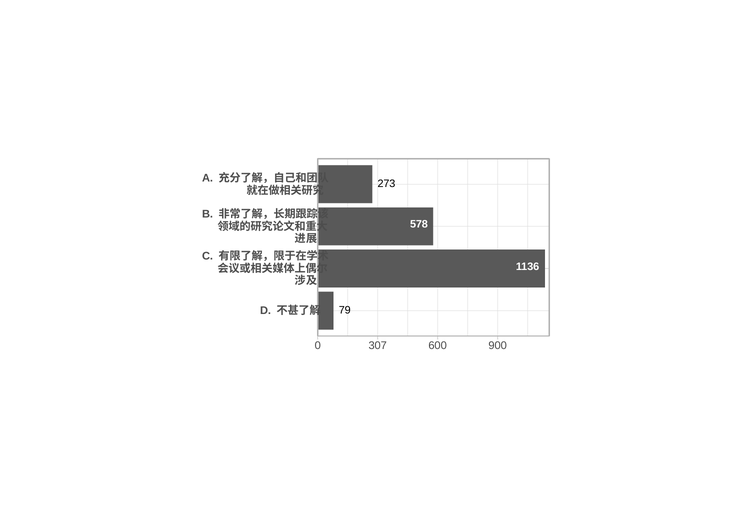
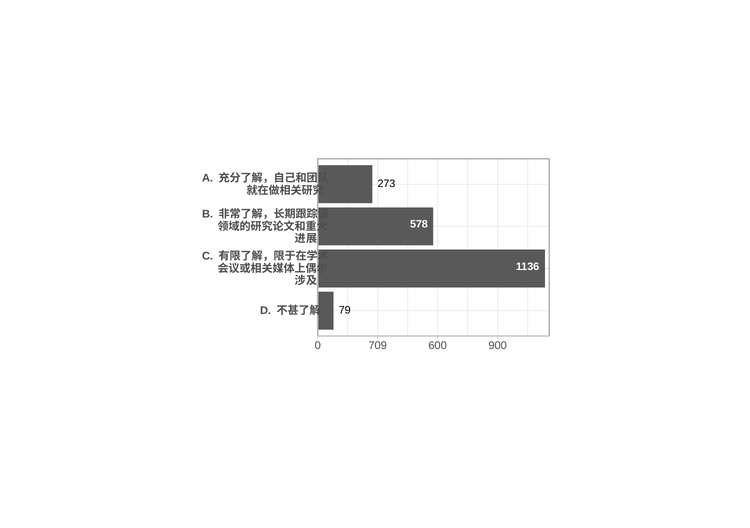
307: 307 -> 709 (378, 346)
